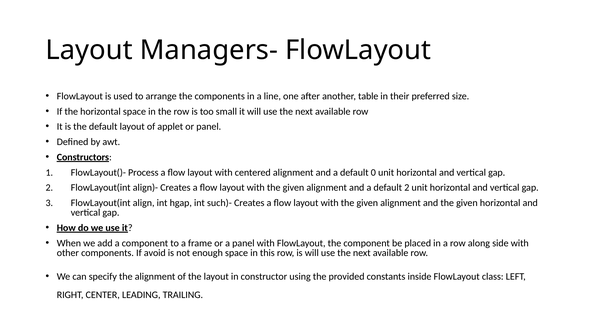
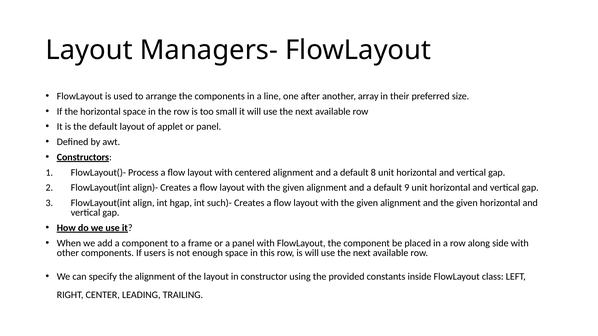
table: table -> array (368, 96)
0: 0 -> 8 (373, 173)
default 2: 2 -> 9 (407, 188)
avoid: avoid -> users (155, 253)
